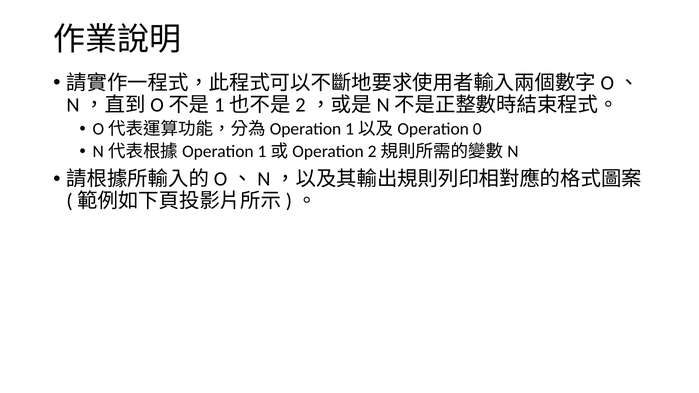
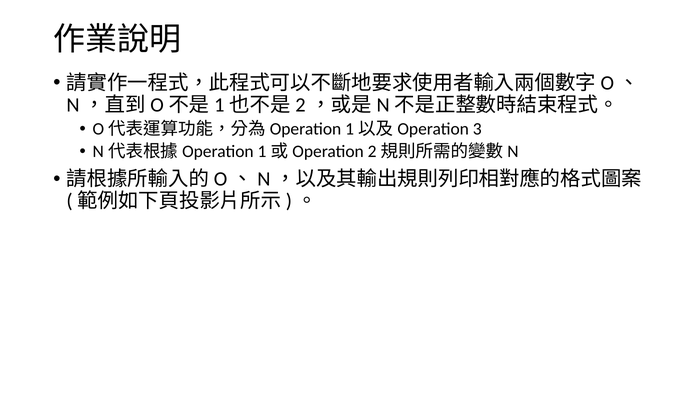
0: 0 -> 3 (477, 129)
